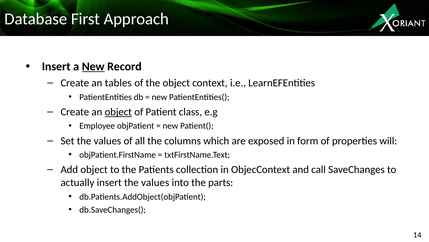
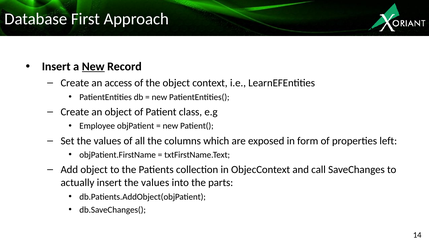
tables: tables -> access (118, 83)
object underline: present -> none (118, 112)
will: will -> left (388, 140)
